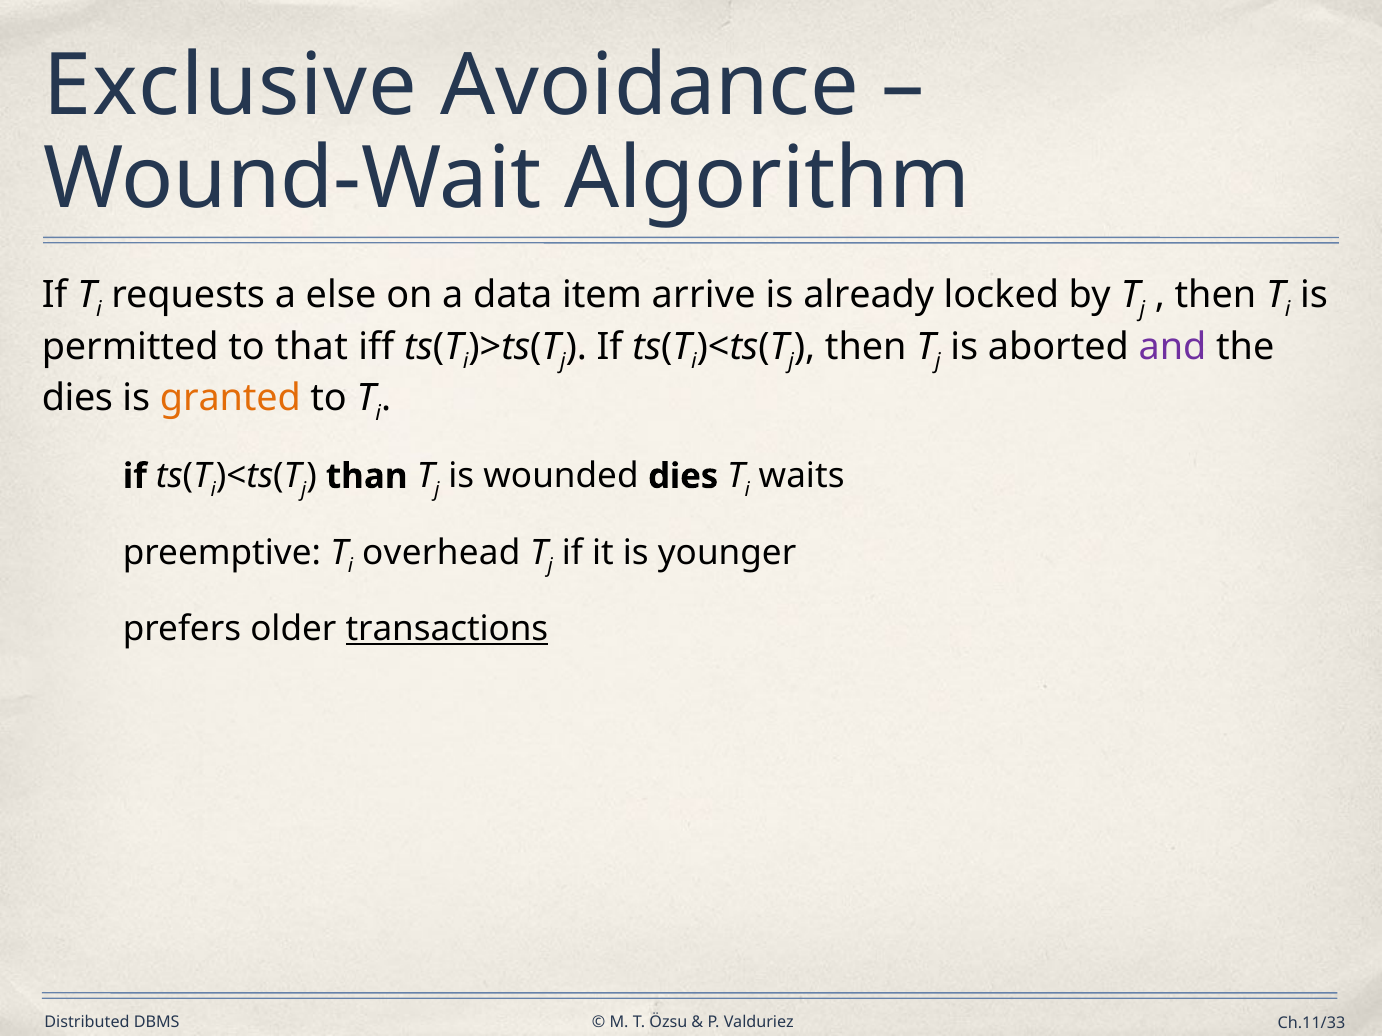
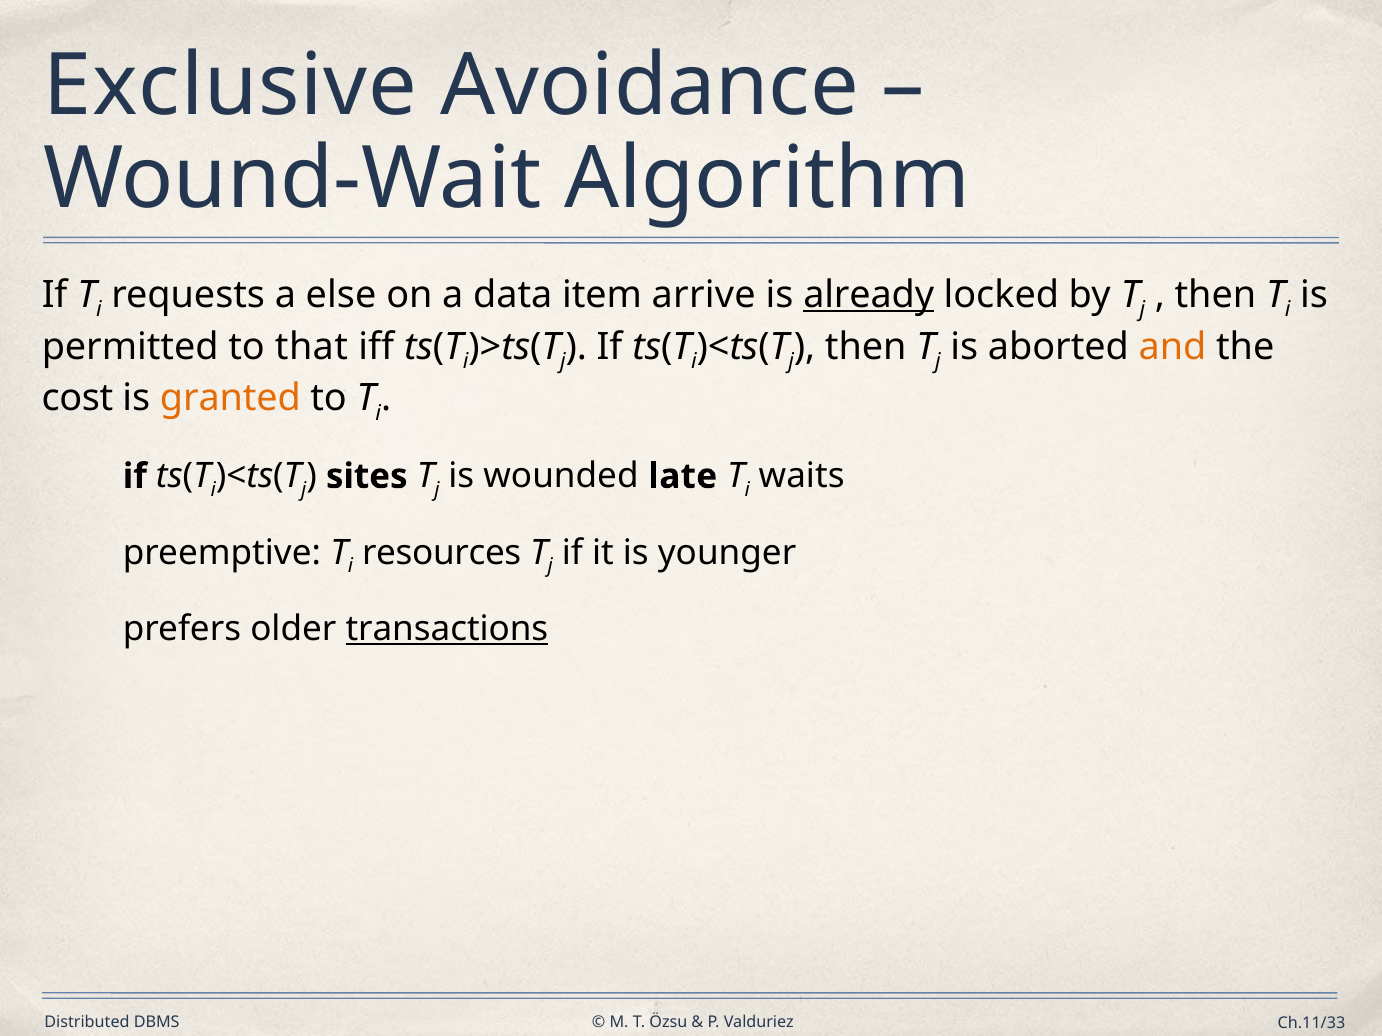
already underline: none -> present (869, 295)
and colour: purple -> orange (1173, 347)
dies: dies -> cost (77, 398)
than: than -> sites (367, 477)
wounded dies: dies -> late (683, 477)
overhead: overhead -> resources (442, 553)
